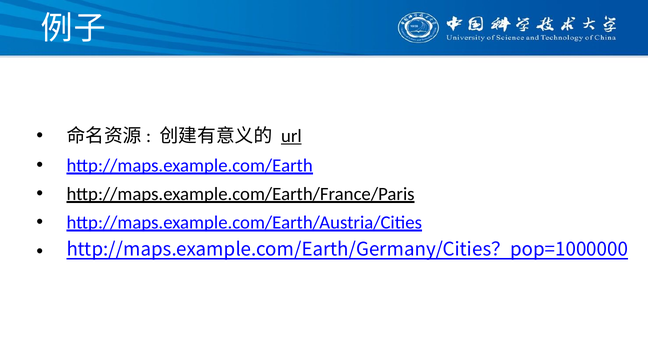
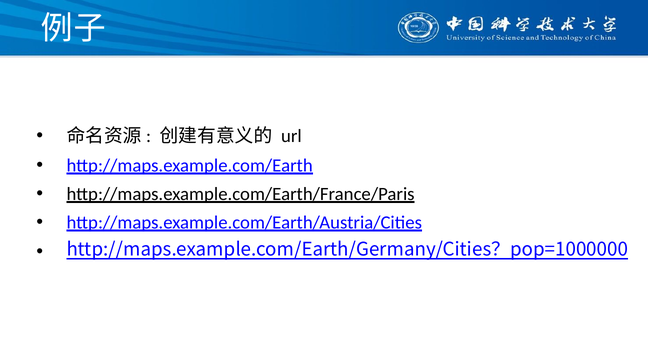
url underline: present -> none (291, 136)
